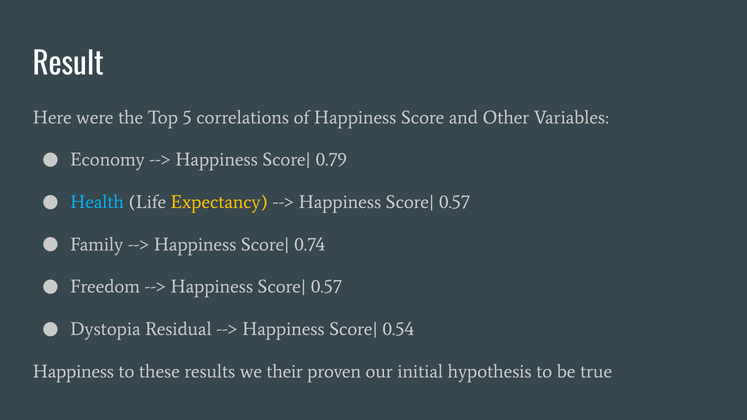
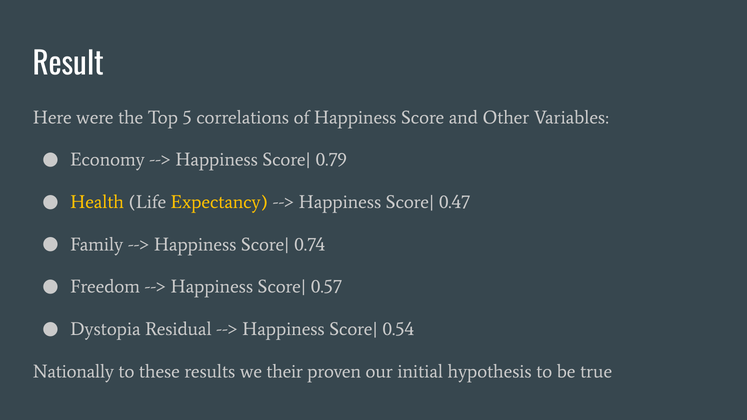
Health colour: light blue -> yellow (97, 202)
0.57: 0.57 -> 0.47 (454, 202)
Happiness: Happiness -> Nationally (73, 372)
